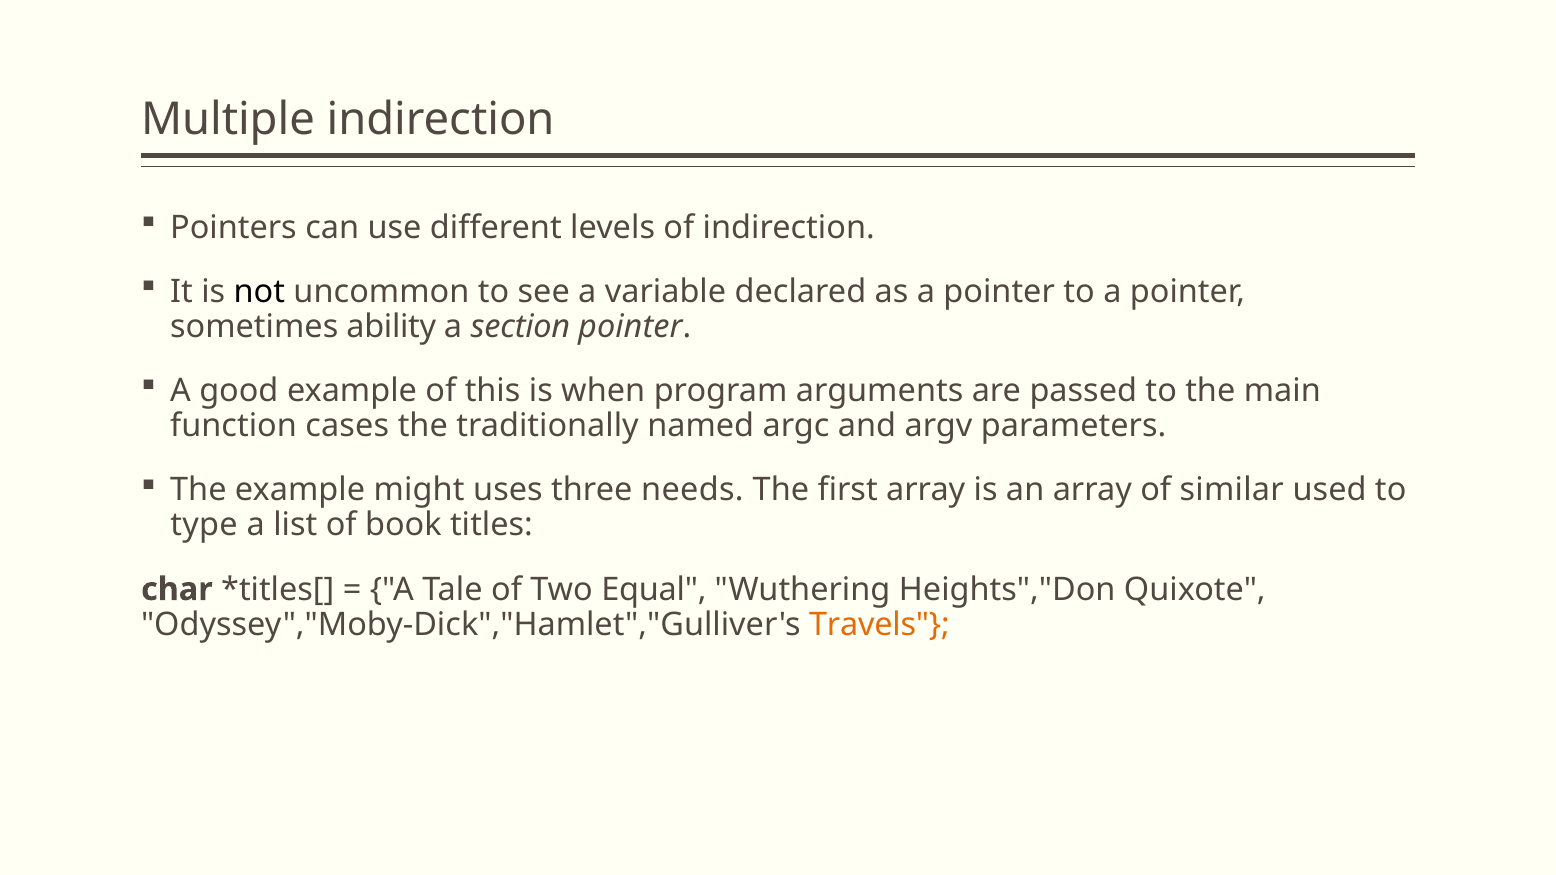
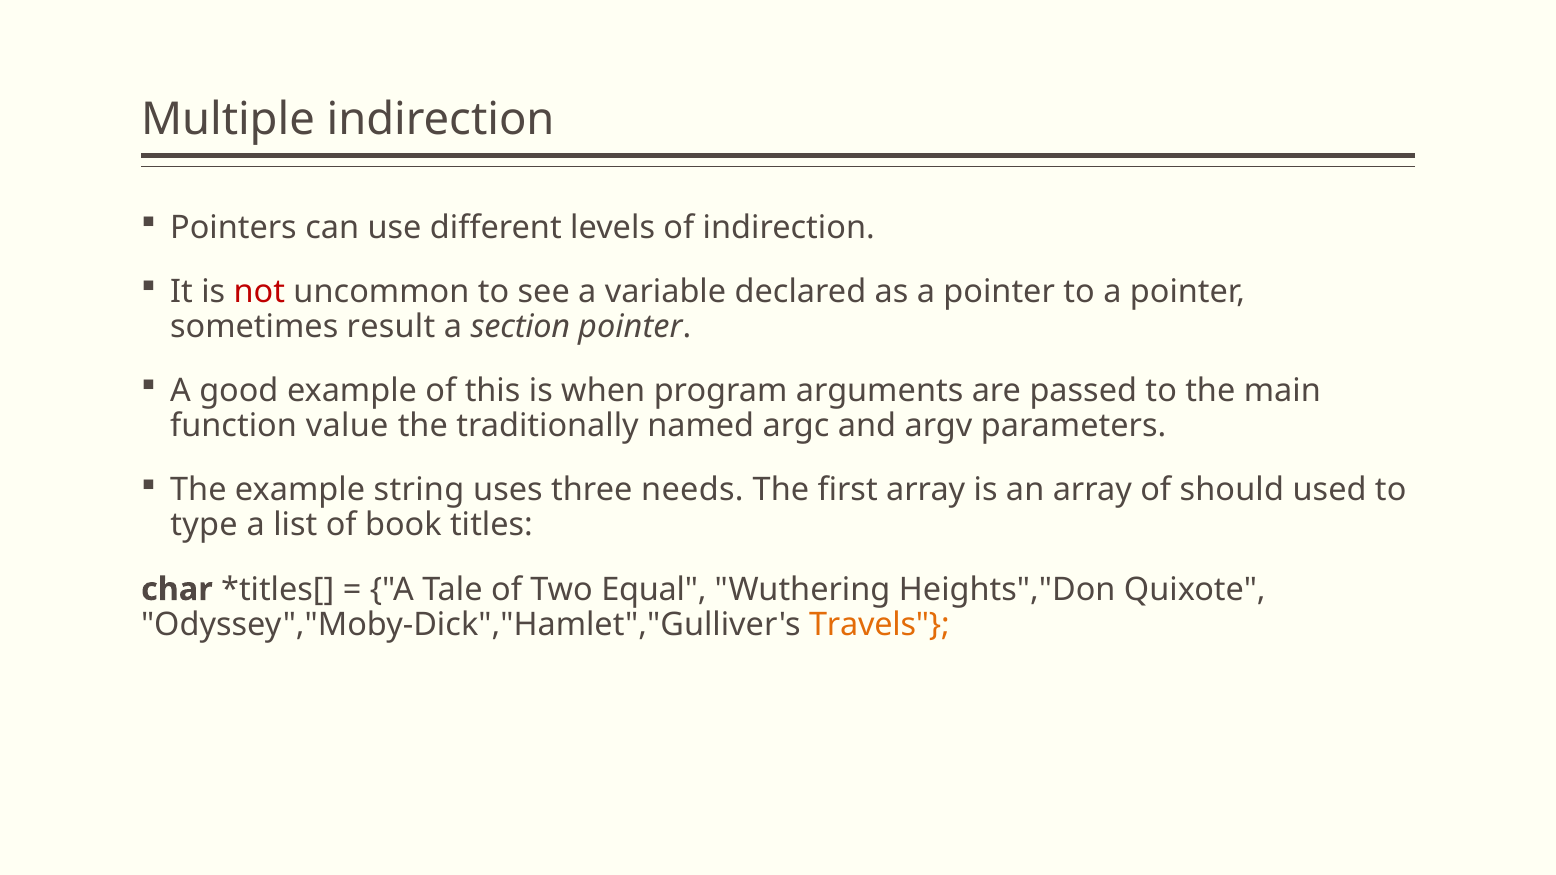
not colour: black -> red (259, 292)
ability: ability -> result (391, 327)
cases: cases -> value (347, 426)
might: might -> string (419, 490)
similar: similar -> should (1232, 490)
